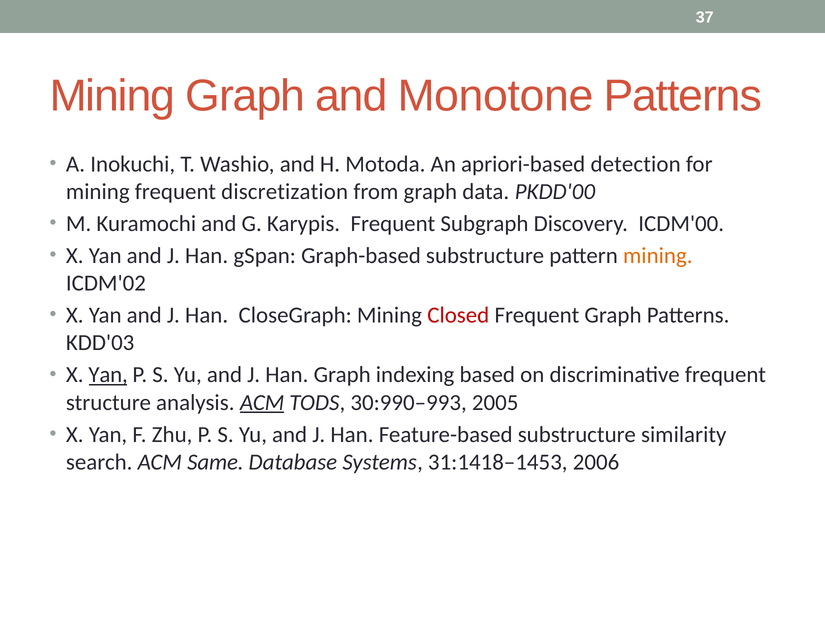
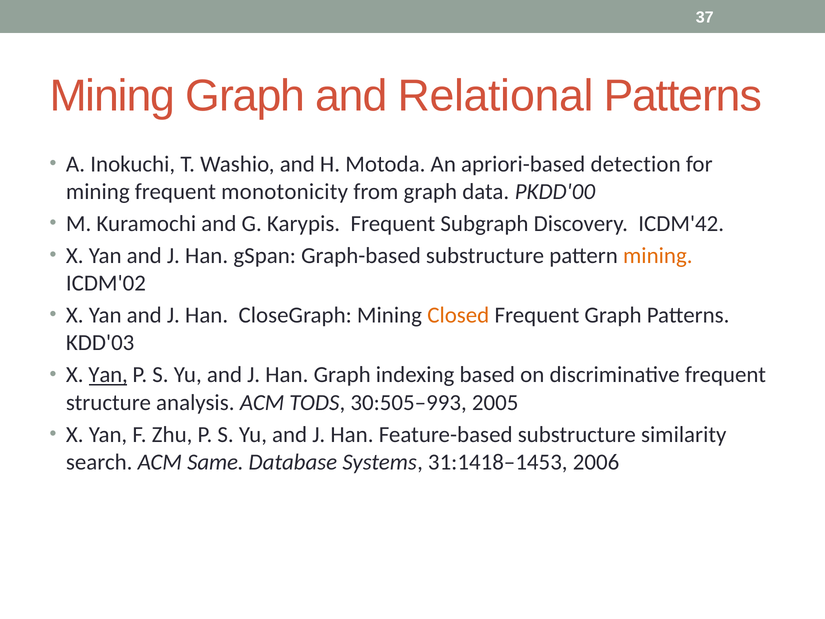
Monotone: Monotone -> Relational (496, 96)
discretization: discretization -> monotonicity (285, 191)
ICDM'00: ICDM'00 -> ICDM'42 (681, 223)
Closed colour: red -> orange (458, 315)
ACM underline: present -> none (262, 402)
30:990–993: 30:990–993 -> 30:505–993 (409, 402)
